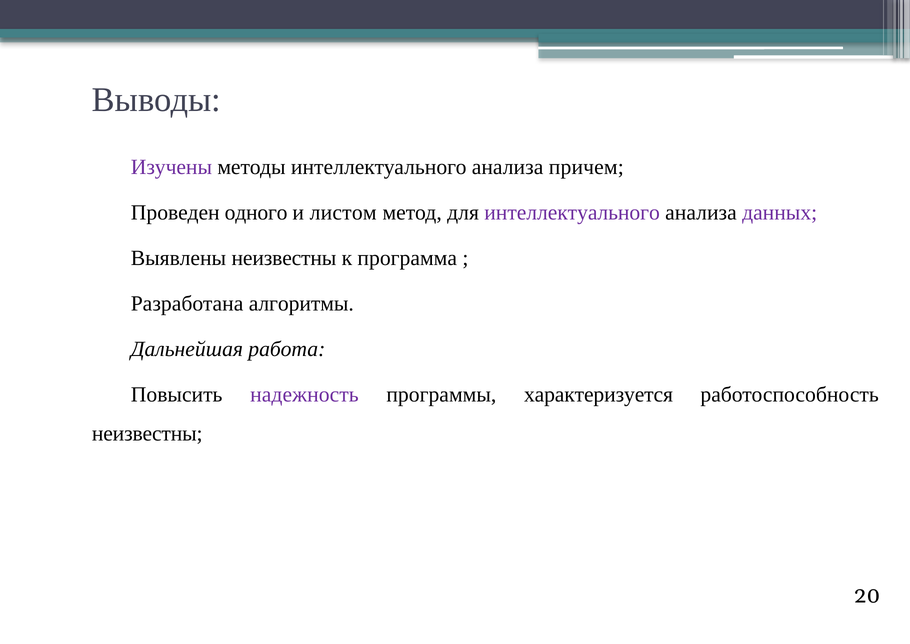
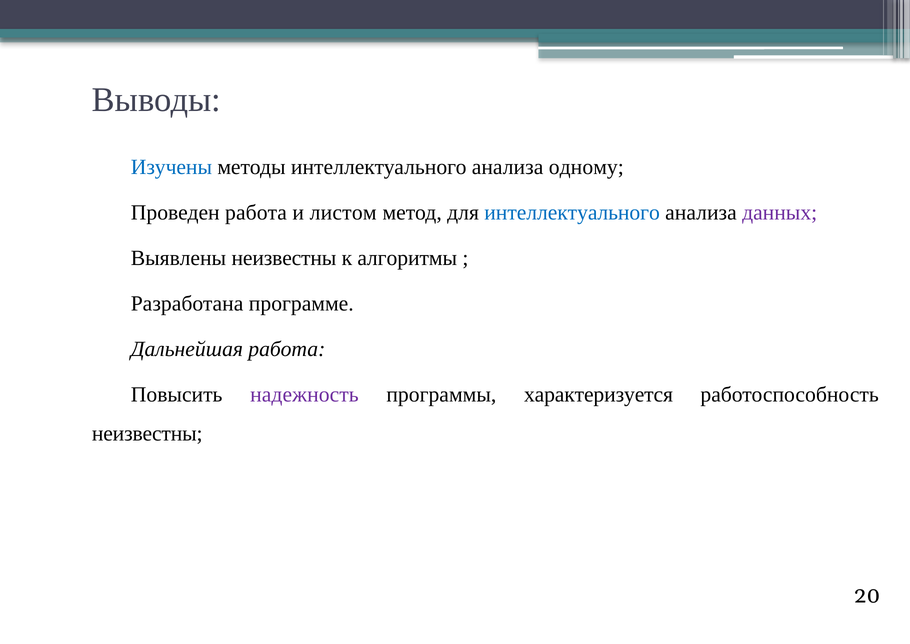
Изучены colour: purple -> blue (171, 167)
причем: причем -> одному (586, 167)
Проведен одного: одного -> работа (256, 213)
интеллектуального colour: purple -> blue (572, 213)
программа: программа -> алгоритмы (407, 258)
алгоритмы: алгоритмы -> программе (301, 303)
